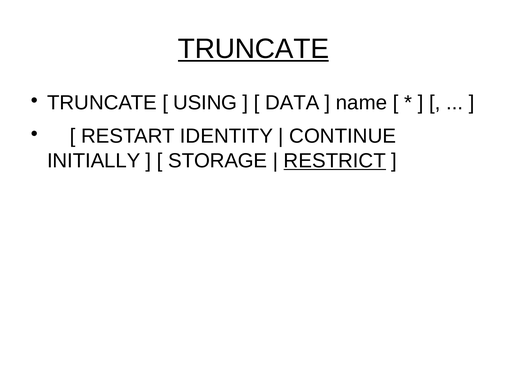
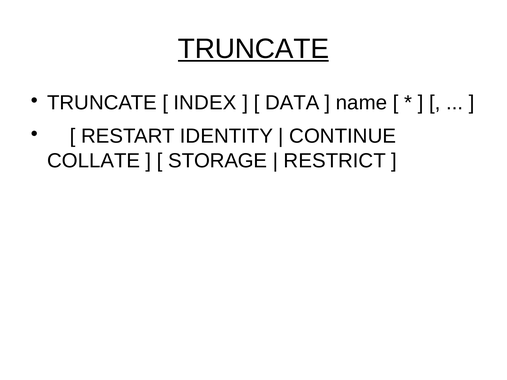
USING: USING -> INDEX (205, 103)
INITIALLY: INITIALLY -> COLLATE (94, 161)
RESTRICT underline: present -> none (335, 161)
